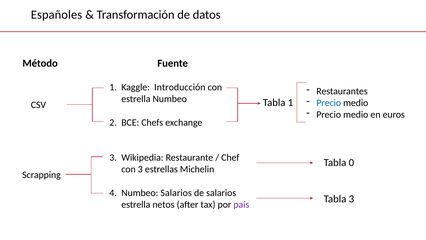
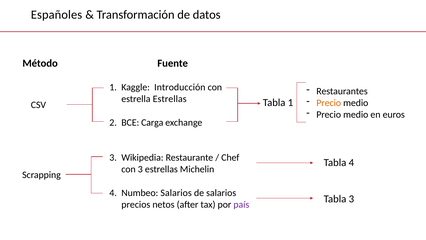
estrella Numbeo: Numbeo -> Estrellas (170, 99)
Precio colour: blue -> orange (329, 103)
Chefs: Chefs -> Carga (152, 122)
Tabla 0: 0 -> 4 (351, 162)
estrella: estrella -> precios (136, 204)
